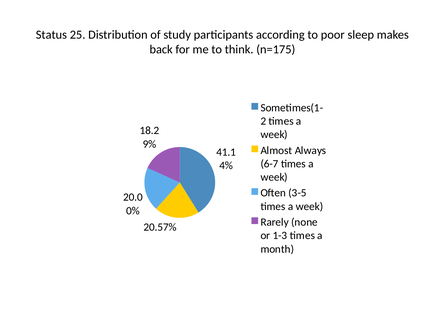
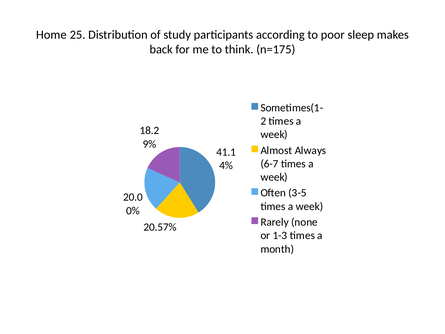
Status: Status -> Home (51, 35)
